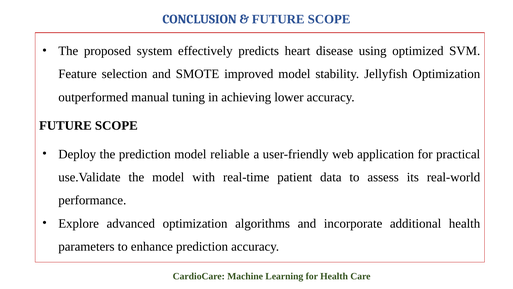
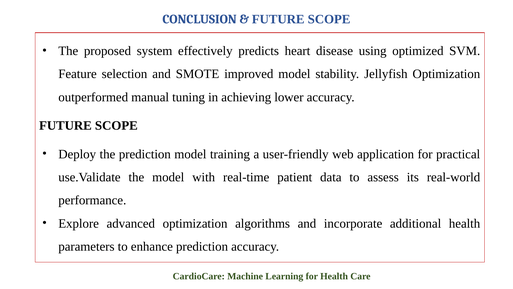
reliable: reliable -> training (230, 154)
